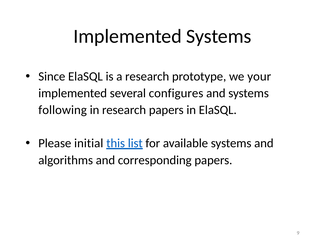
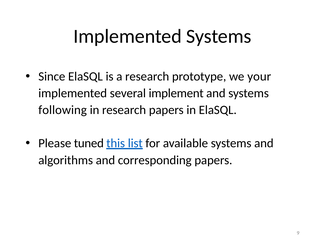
configures: configures -> implement (176, 93)
initial: initial -> tuned (89, 143)
